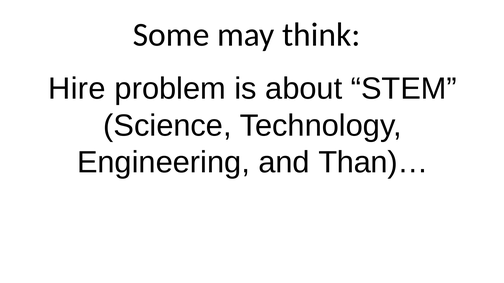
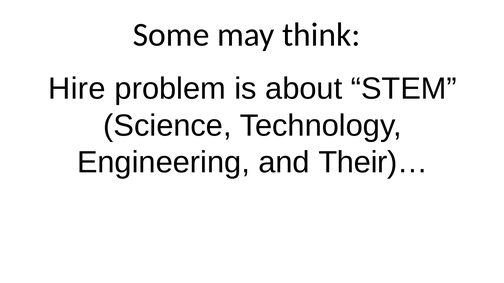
Than)…: Than)… -> Their)… (373, 163)
